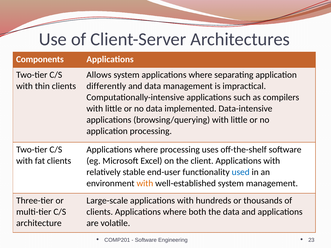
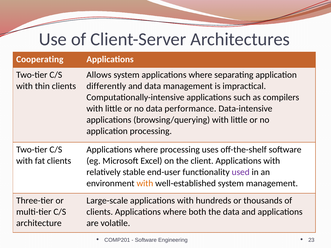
Components: Components -> Cooperating (40, 59)
implemented: implemented -> performance (190, 109)
used colour: blue -> purple (241, 172)
